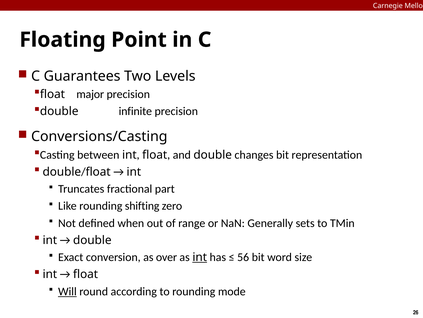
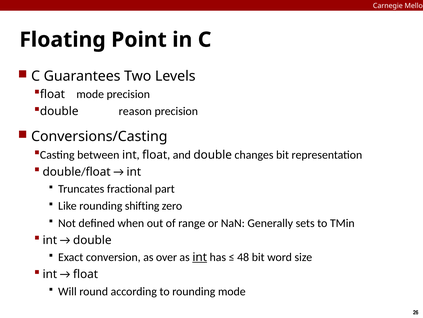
float major: major -> mode (90, 94)
infinite: infinite -> reason (135, 111)
56: 56 -> 48 (243, 257)
Will underline: present -> none (67, 291)
